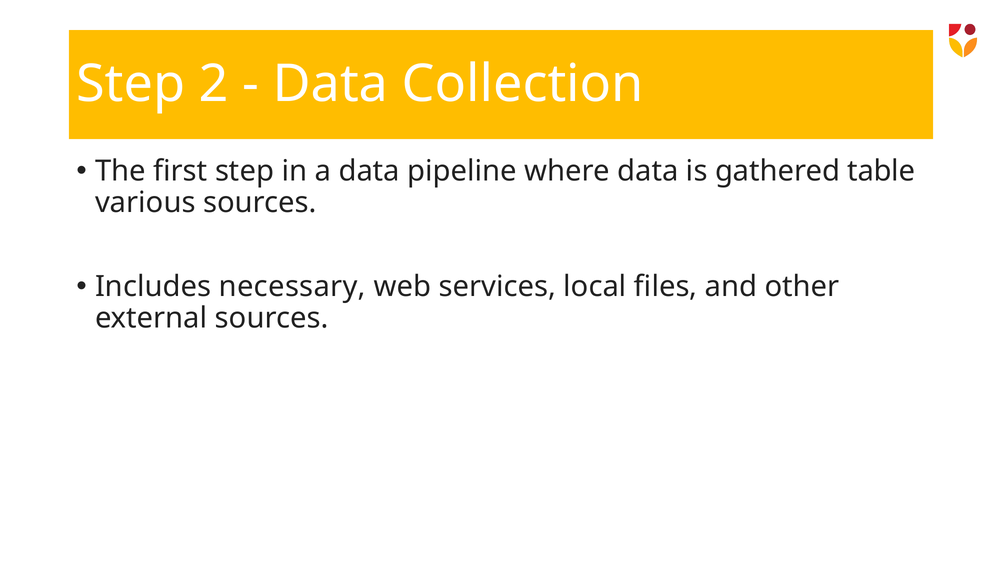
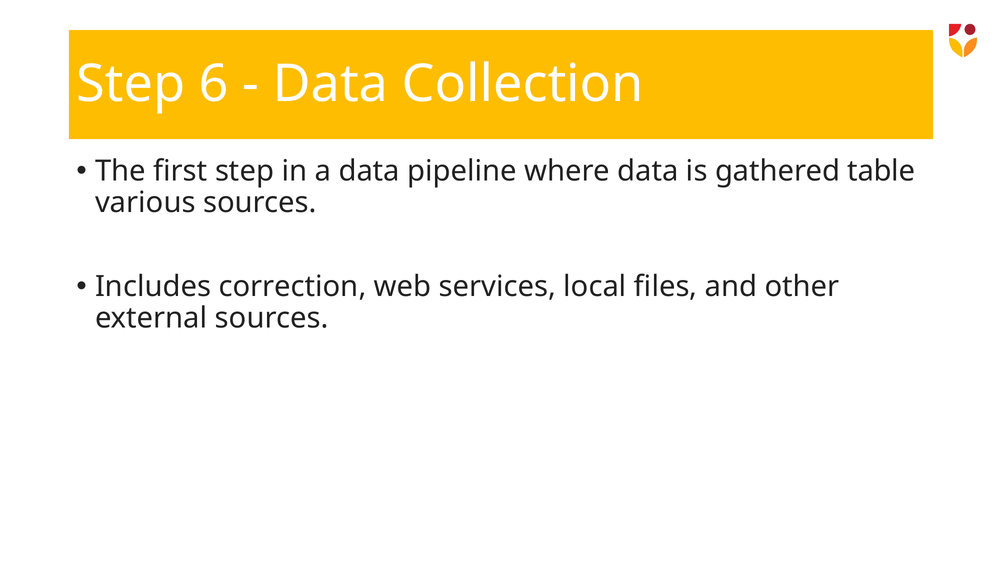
2: 2 -> 6 (214, 84)
necessary: necessary -> correction (292, 286)
